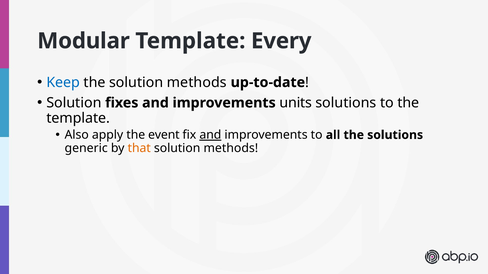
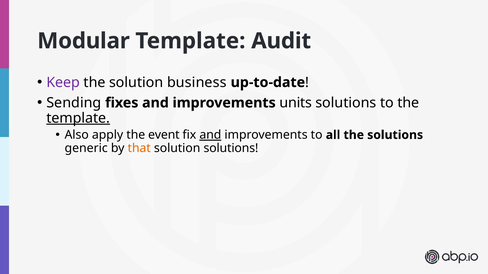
Every: Every -> Audit (281, 41)
Keep colour: blue -> purple (63, 83)
the solution methods: methods -> business (197, 83)
Solution: Solution -> Sending (74, 103)
template underline: none -> present (78, 118)
methods: methods -> solutions (231, 148)
